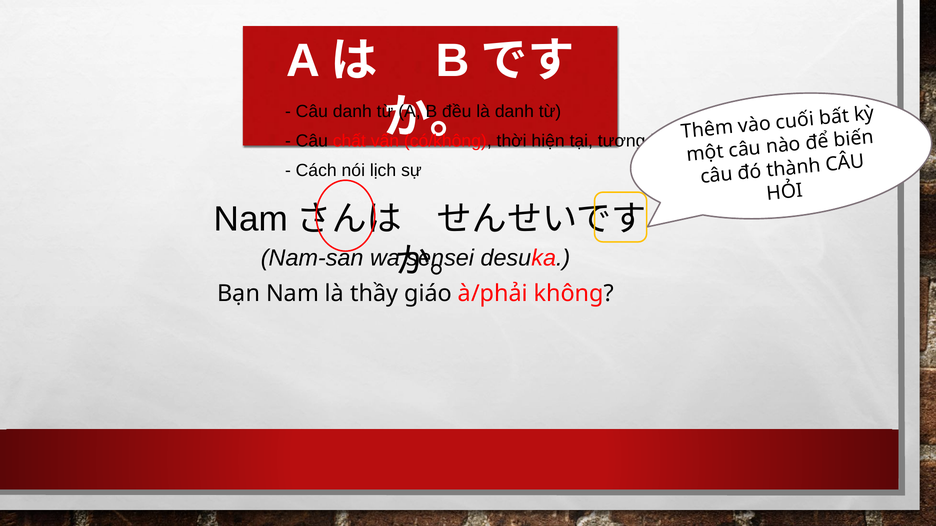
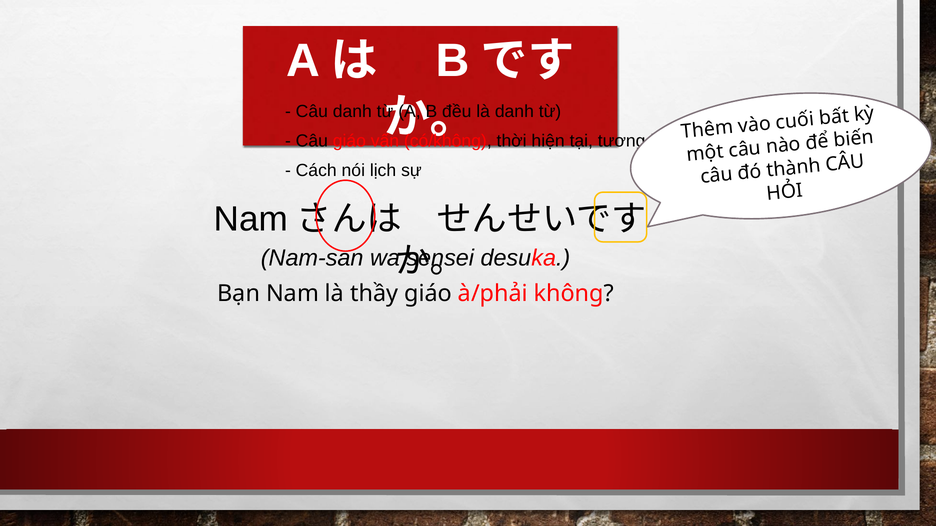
Câu chất: chất -> giáo (349, 141)
